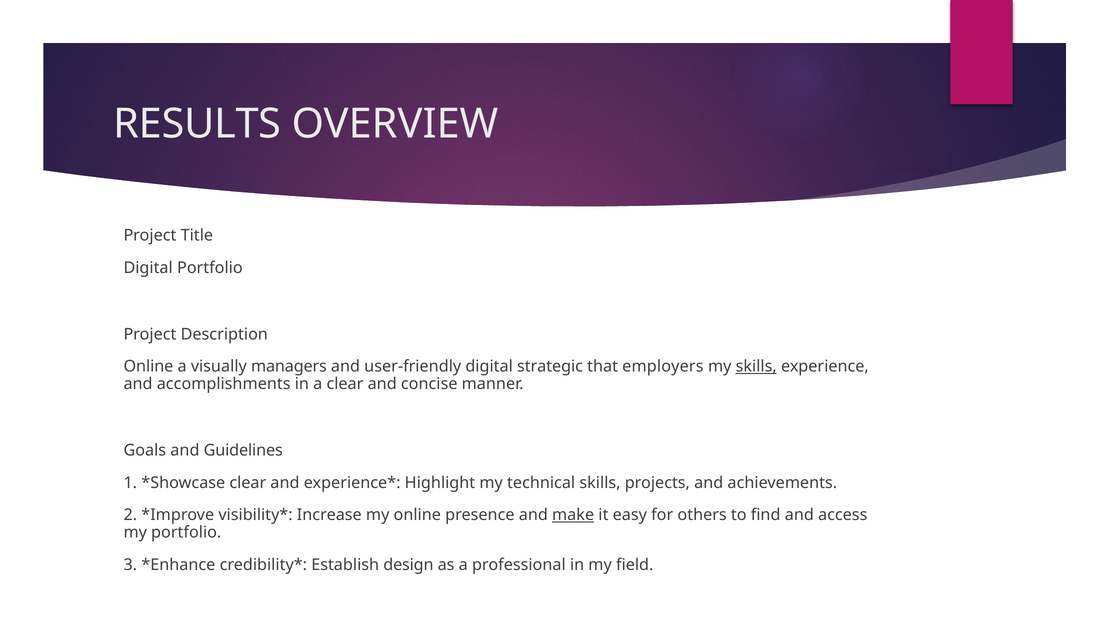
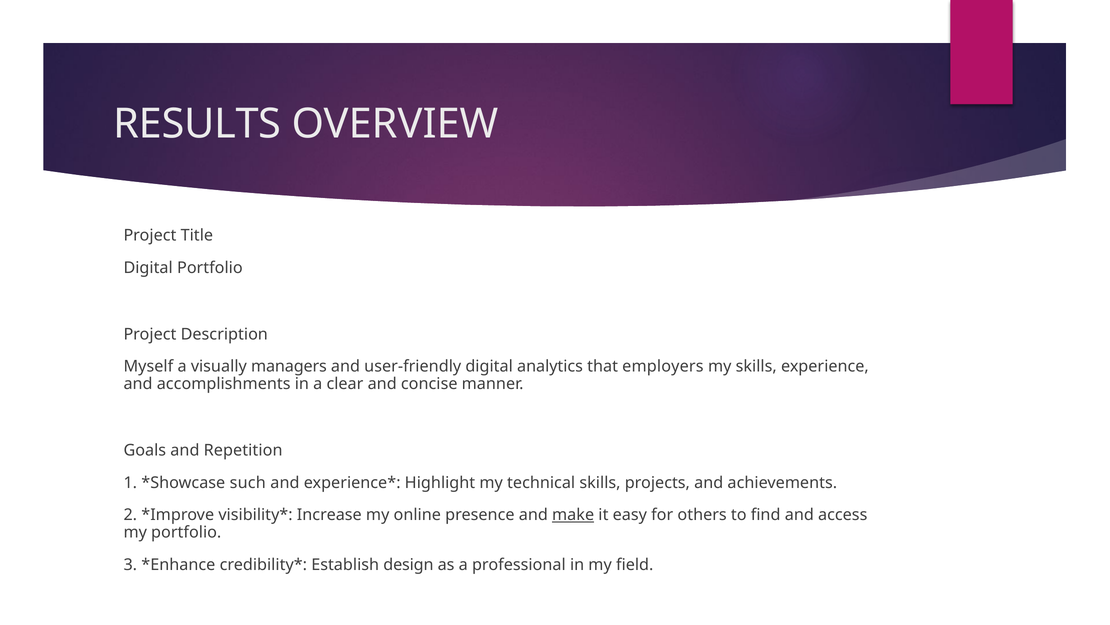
Online: Online -> Myself (148, 366)
strategic: strategic -> analytics (550, 366)
skills underline: present -> none (756, 366)
Guidelines: Guidelines -> Repetition (243, 450)
clear: clear -> such (248, 482)
